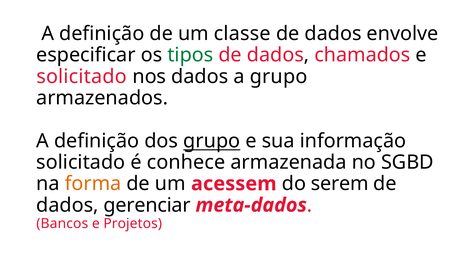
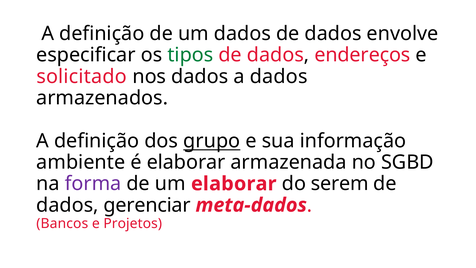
um classe: classe -> dados (242, 34)
chamados: chamados -> endereços (362, 55)
a grupo: grupo -> dados (279, 76)
solicitado: solicitado -> ambiente (81, 162)
é conhece: conhece -> elaborar (186, 162)
forma colour: orange -> purple (93, 184)
um acessem: acessem -> elaborar (234, 184)
